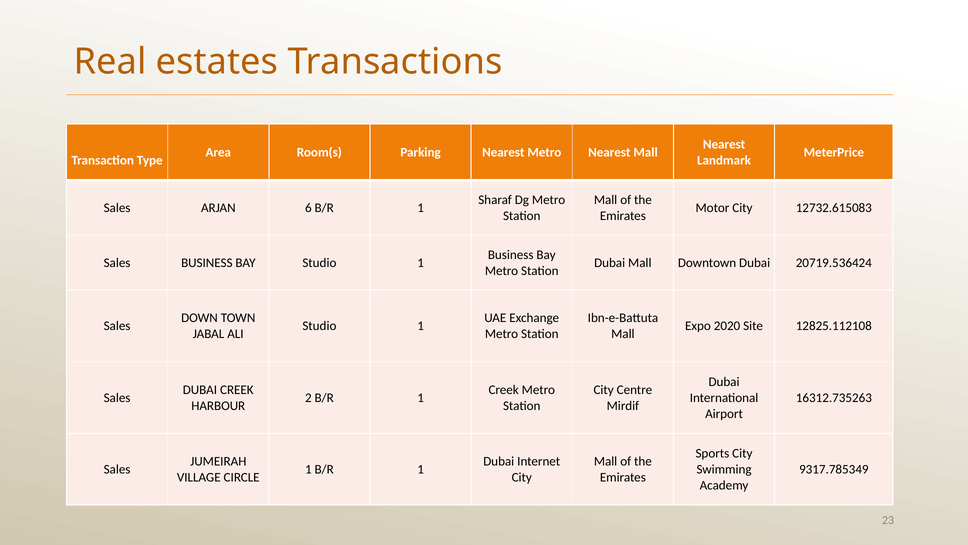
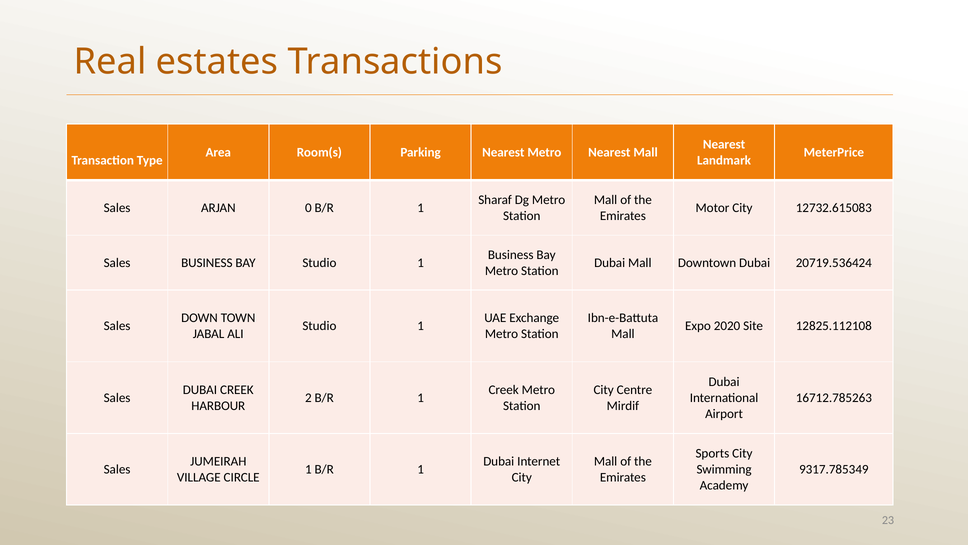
6: 6 -> 0 (308, 208)
16312.735263: 16312.735263 -> 16712.785263 (834, 397)
